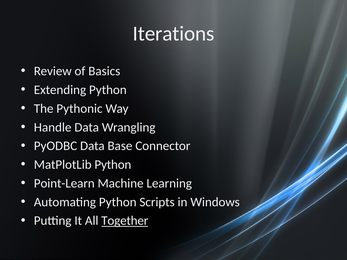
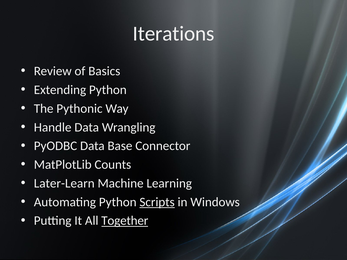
MatPlotLib Python: Python -> Counts (113, 165)
Point-Learn: Point-Learn -> Later-Learn (64, 183)
Scripts underline: none -> present (157, 202)
